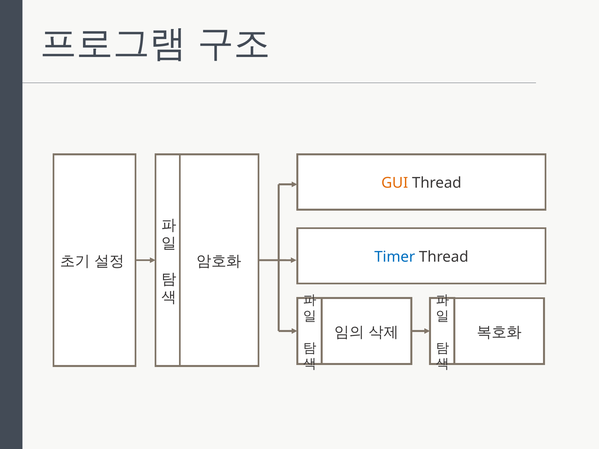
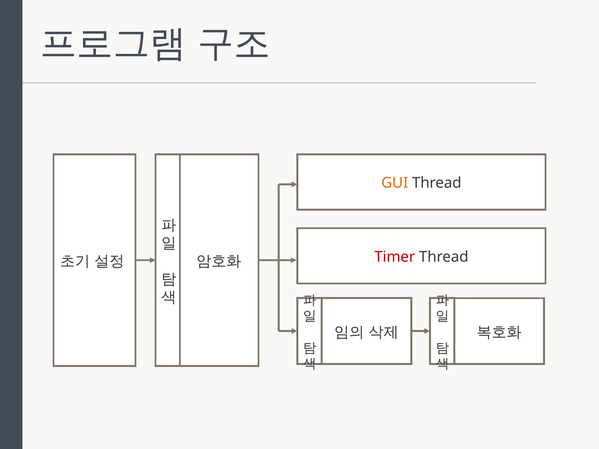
Timer colour: blue -> red (395, 257)
